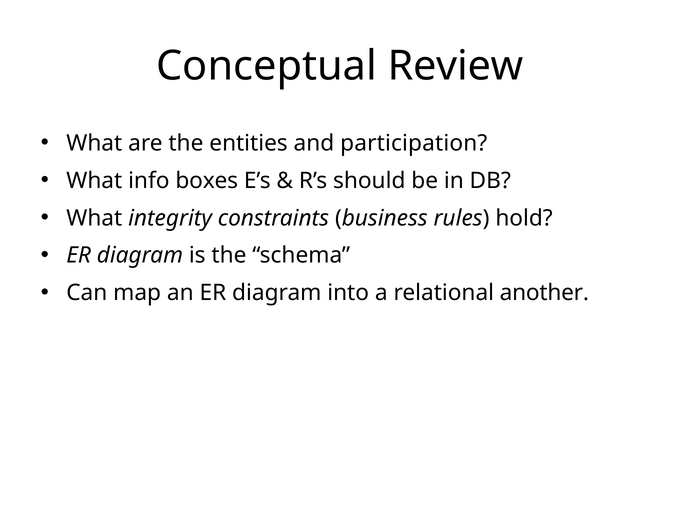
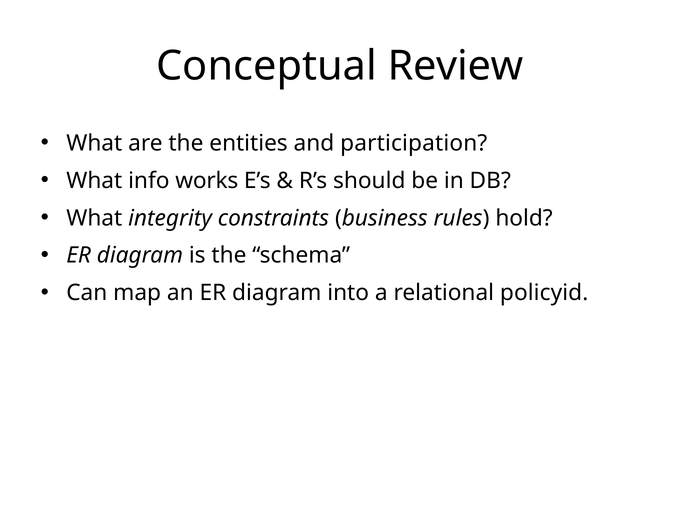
boxes: boxes -> works (207, 181)
another: another -> policyid (544, 293)
